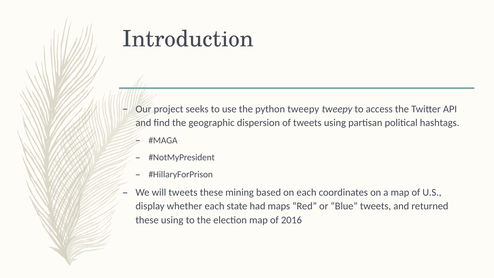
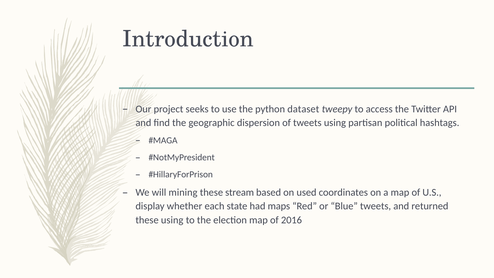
python tweepy: tweepy -> dataset (303, 109)
will tweets: tweets -> mining (183, 192)
mining: mining -> stream (240, 192)
on each: each -> used (306, 192)
